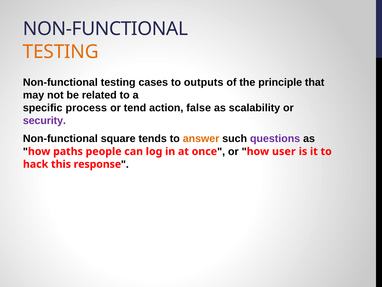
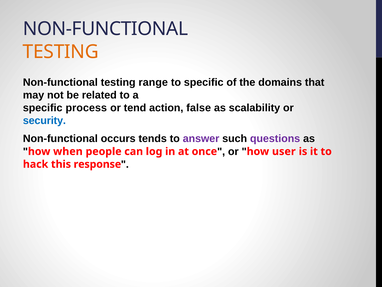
cases: cases -> range (153, 82)
to outputs: outputs -> specific (204, 82)
principle: principle -> domains (280, 82)
security colour: purple -> blue (44, 120)
square: square -> occurs (118, 138)
answer colour: orange -> purple (201, 138)
paths: paths -> when (68, 151)
